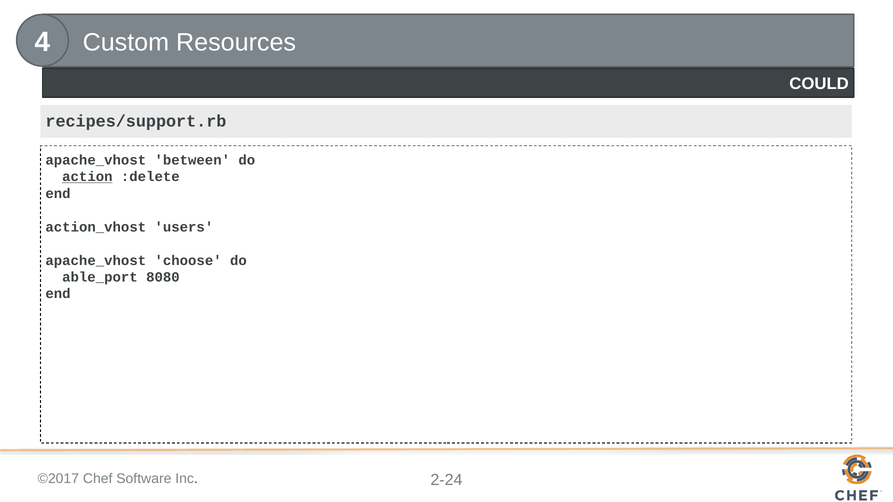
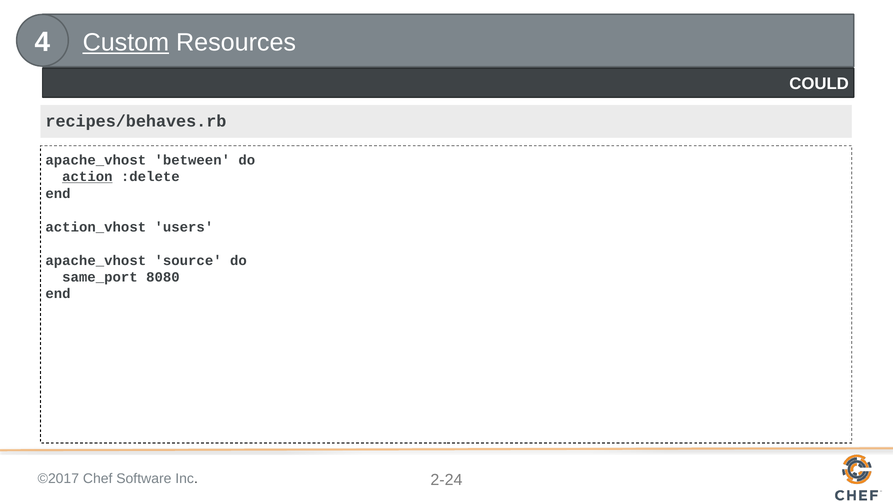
Custom underline: none -> present (126, 42)
recipes/support.rb: recipes/support.rb -> recipes/behaves.rb (136, 121)
choose: choose -> source (188, 261)
able_port: able_port -> same_port (100, 277)
